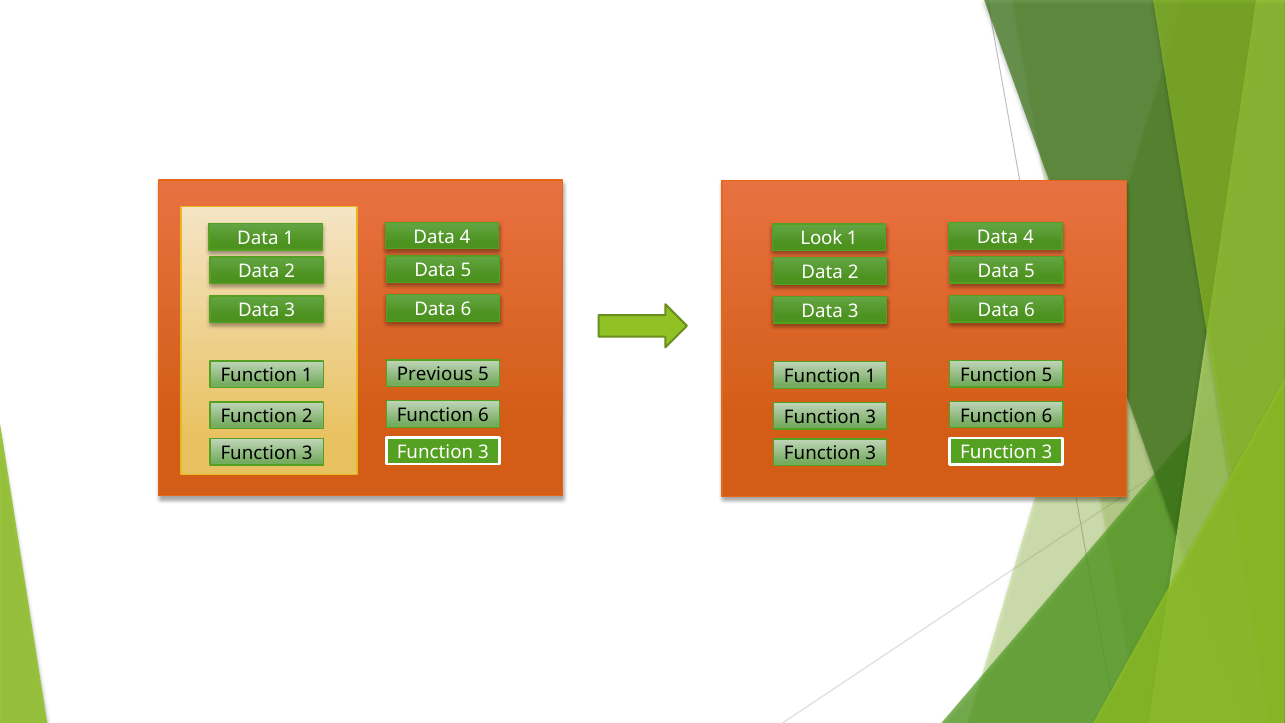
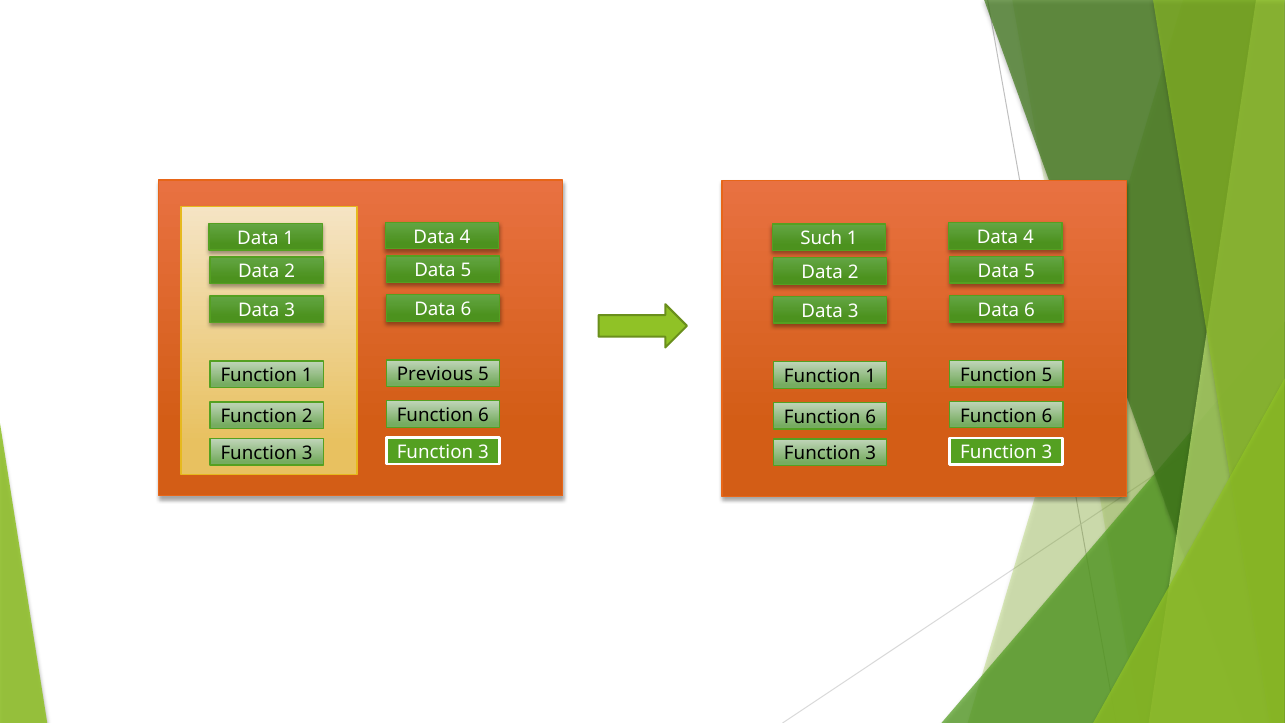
Look: Look -> Such (821, 239)
3: 3 -> 6 (871, 417)
